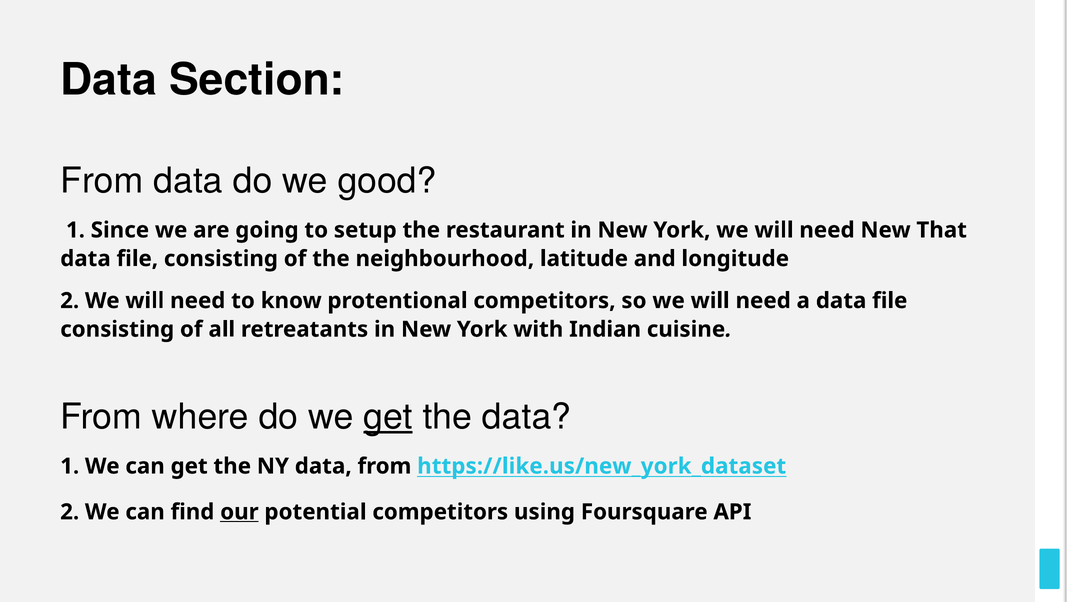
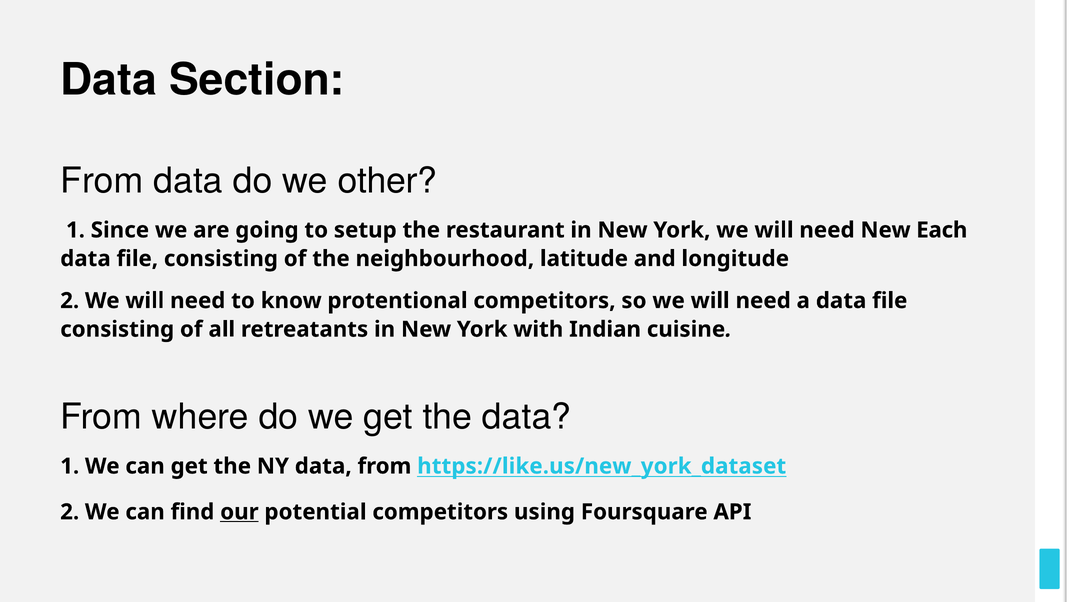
good: good -> other (387, 181)
That: That -> Each (942, 230)
get underline: present -> none (388, 417)
